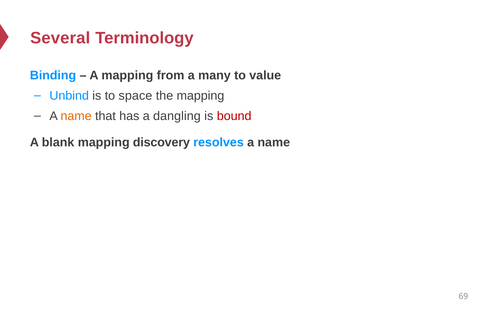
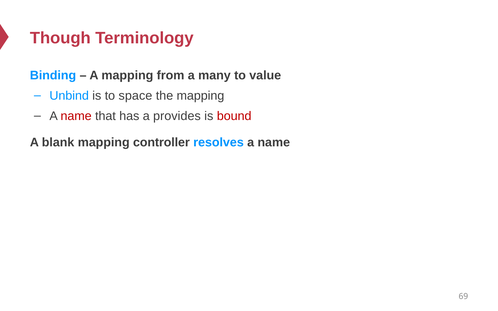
Several: Several -> Though (60, 38)
name colour: orange -> red (76, 116)
dangling: dangling -> provides (177, 116)
discovery: discovery -> controller (161, 142)
